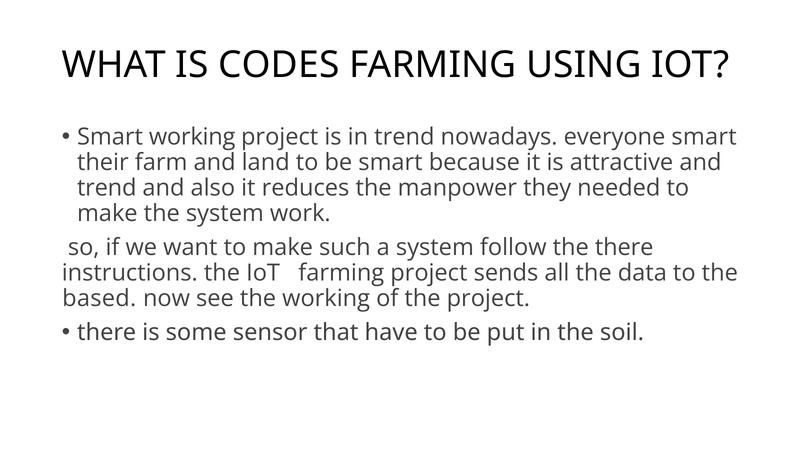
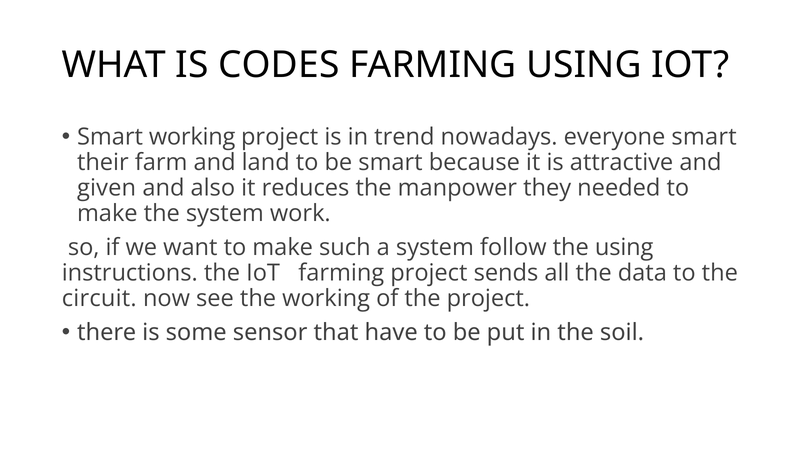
trend: trend -> given (107, 188)
the there: there -> using (624, 248)
based: based -> circuit (99, 299)
